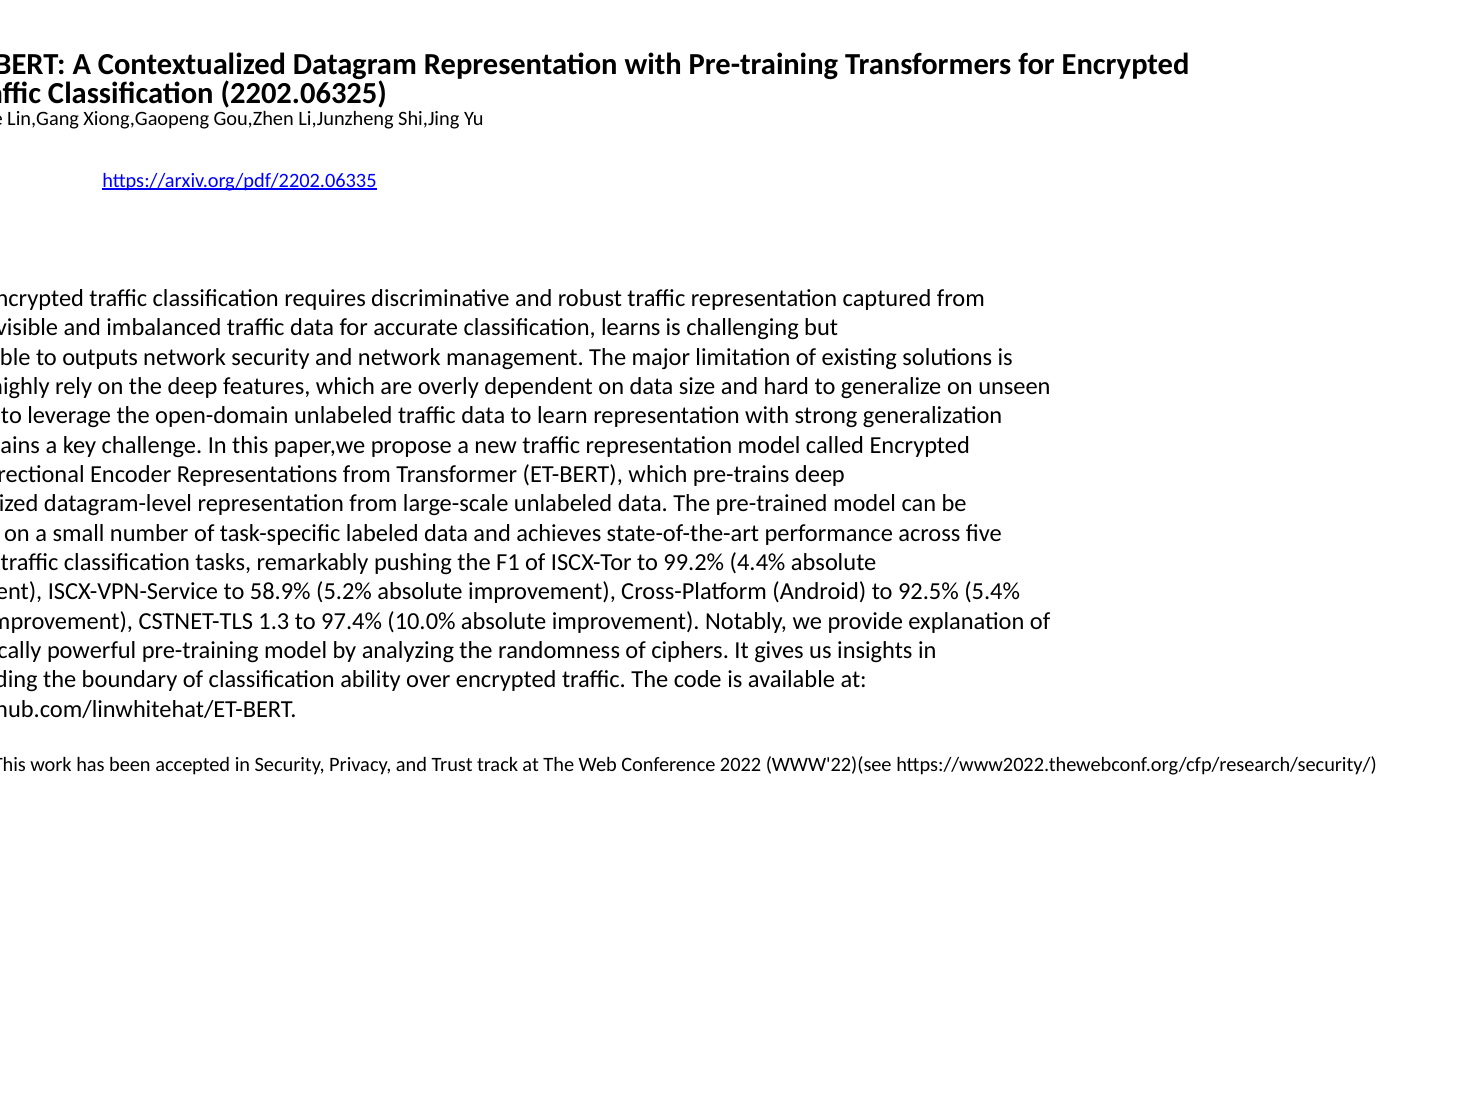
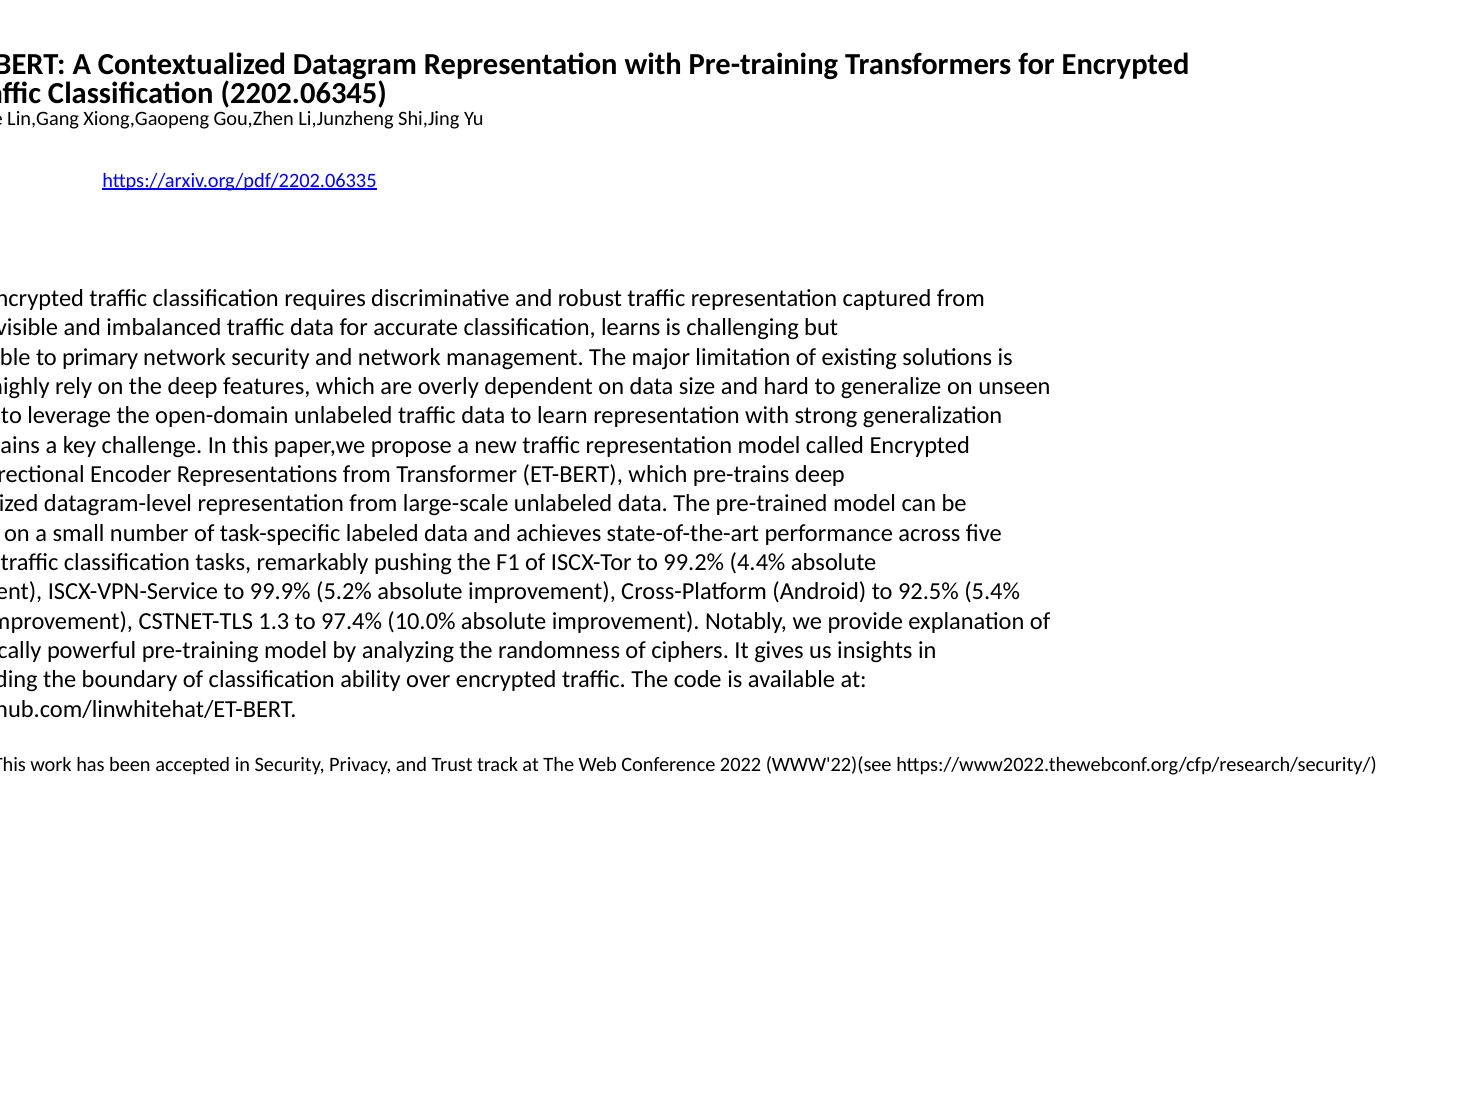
2202.06325: 2202.06325 -> 2202.06345 (304, 94)
outputs: outputs -> primary (100, 357)
58.9%: 58.9% -> 99.9% (280, 592)
